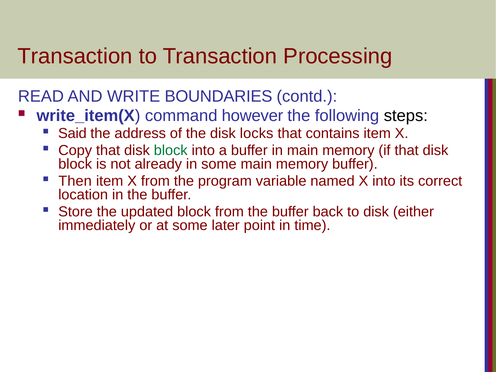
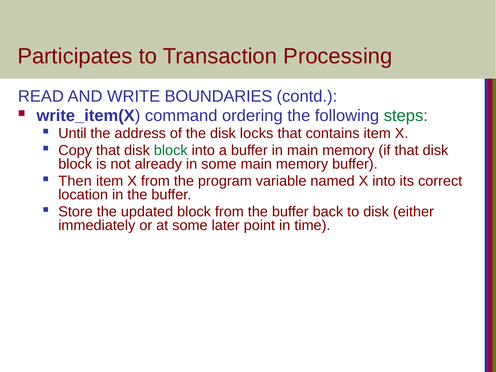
Transaction: Transaction -> Participates (75, 56)
however: however -> ordering (252, 116)
steps colour: black -> green (406, 116)
Said: Said -> Until (72, 134)
